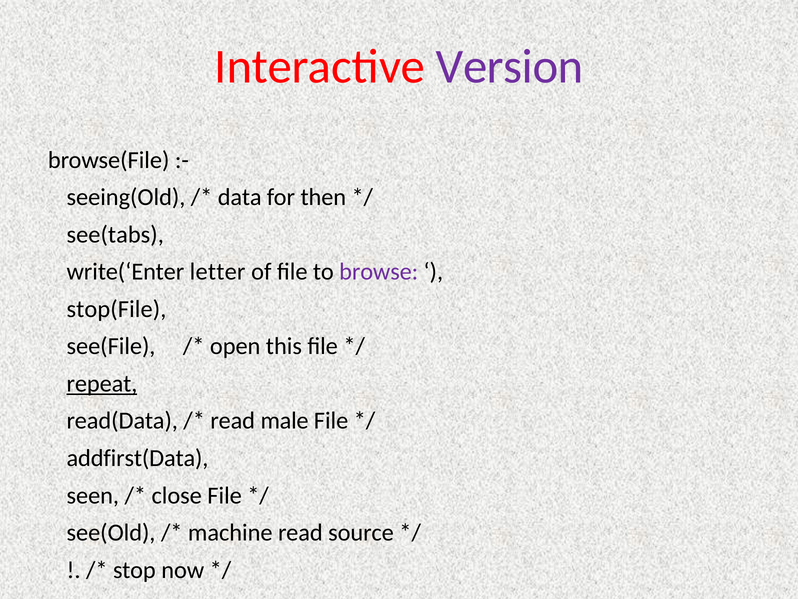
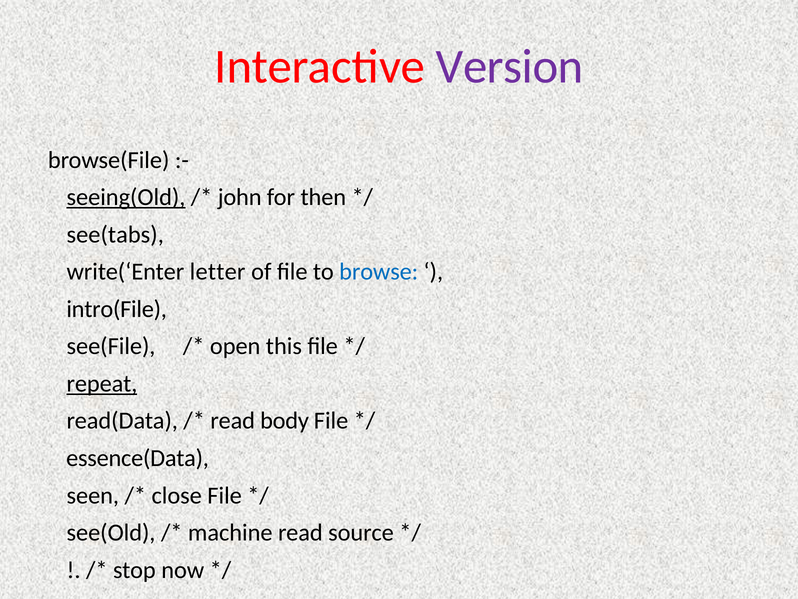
seeing(Old underline: none -> present (126, 197)
data: data -> john (240, 197)
browse colour: purple -> blue (379, 272)
stop(File: stop(File -> intro(File (117, 309)
male: male -> body (285, 421)
addfirst(Data: addfirst(Data -> essence(Data (138, 458)
